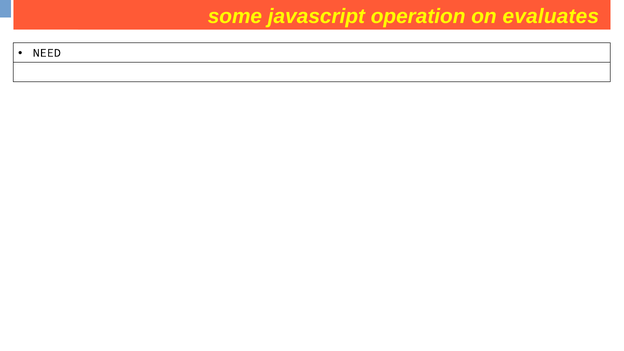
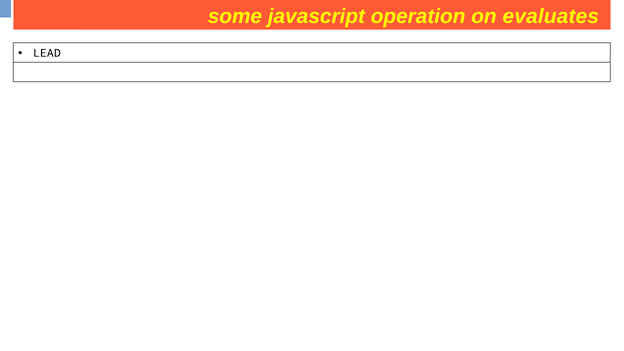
NEED: NEED -> LEAD (47, 53)
